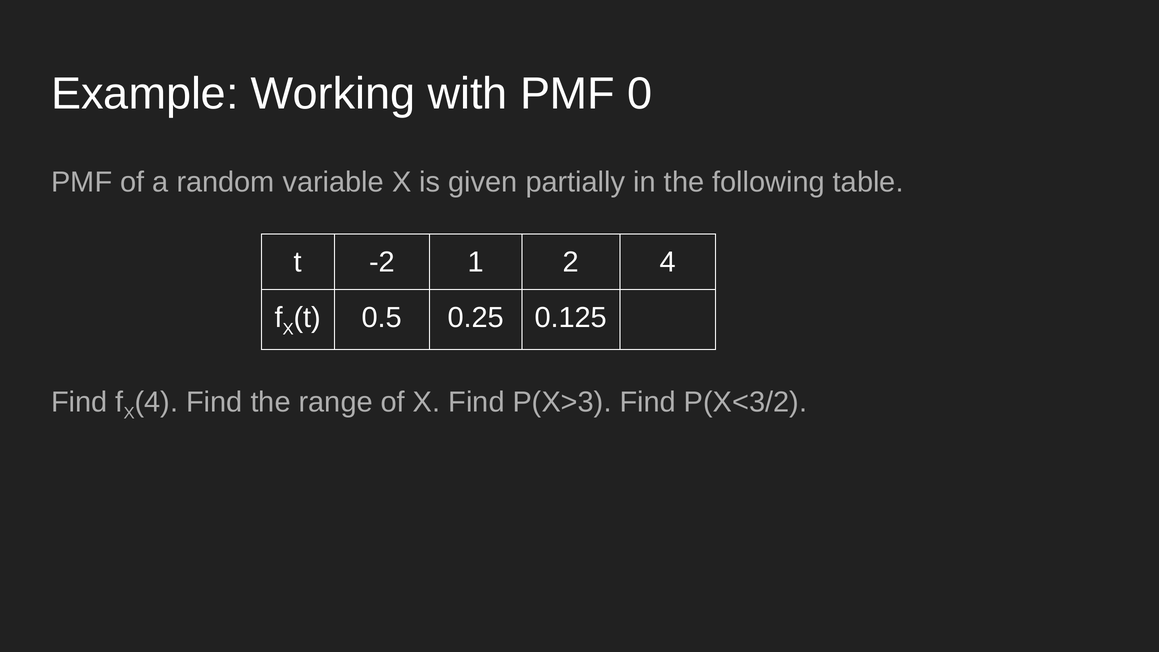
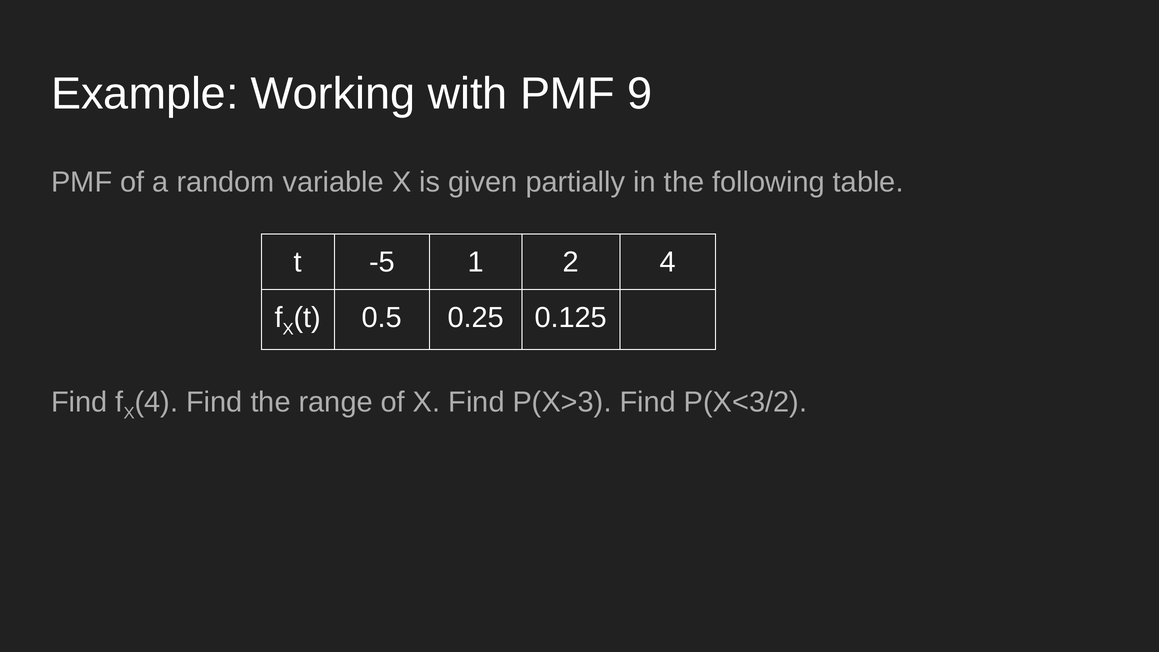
0: 0 -> 9 (640, 94)
-2: -2 -> -5 (382, 262)
